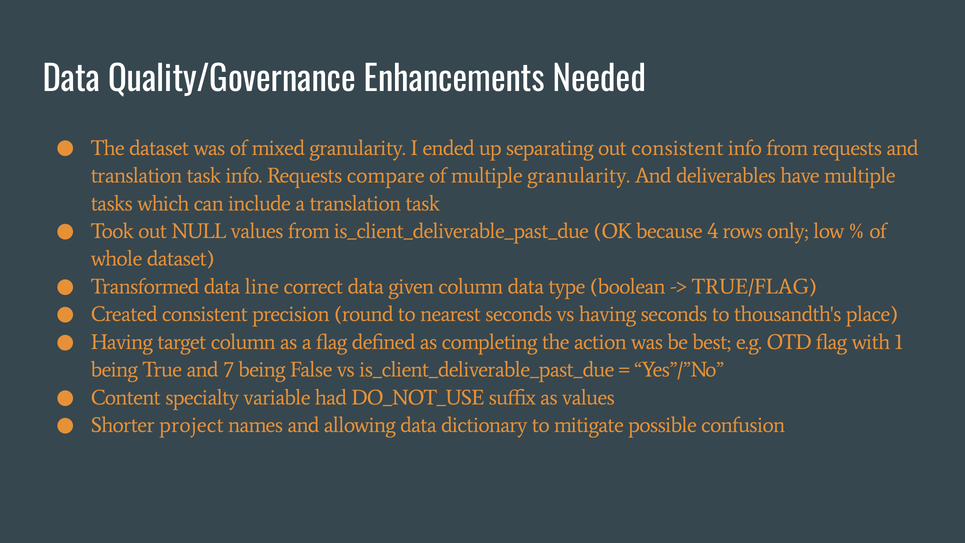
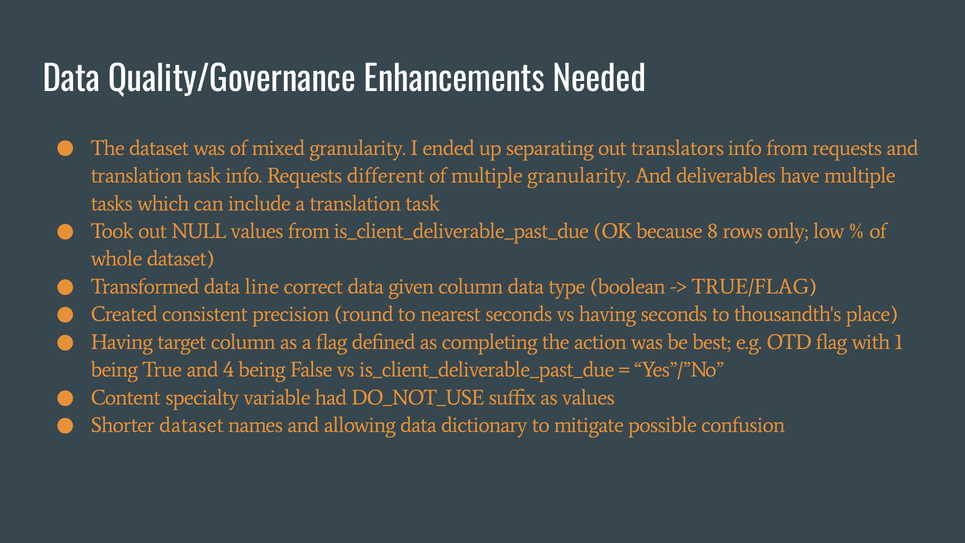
out consistent: consistent -> translators (678, 148)
compare: compare -> different (386, 176)
4: 4 -> 8 (713, 231)
7: 7 -> 4 (228, 370)
Shorter project: project -> dataset (191, 425)
